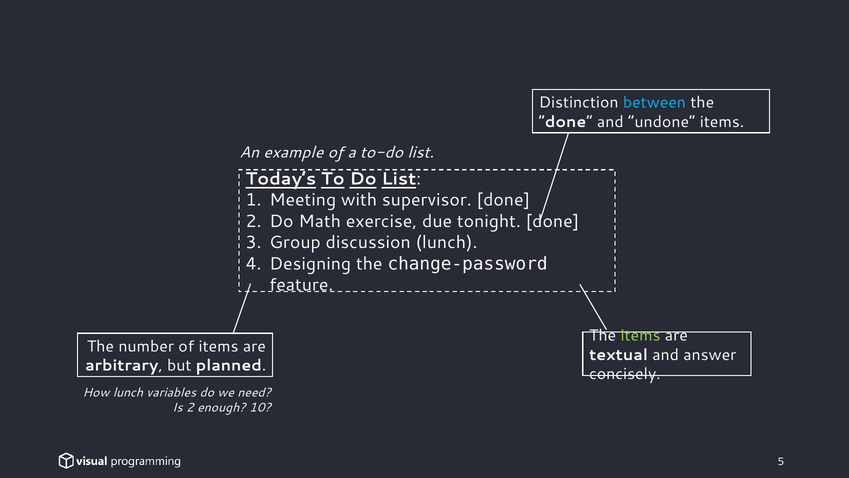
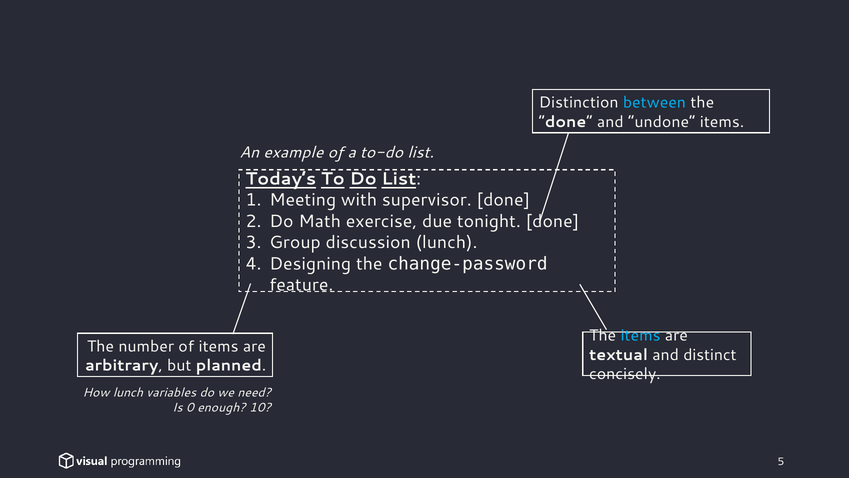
items colour: light green -> light blue (641, 335)
answer: answer -> distinct (710, 354)
Is 2: 2 -> 0 (190, 407)
